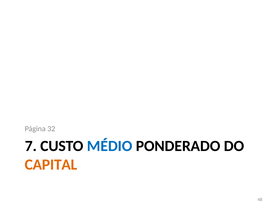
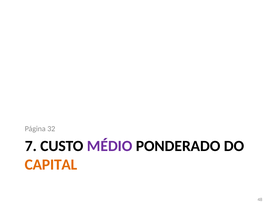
MÉDIO colour: blue -> purple (110, 146)
